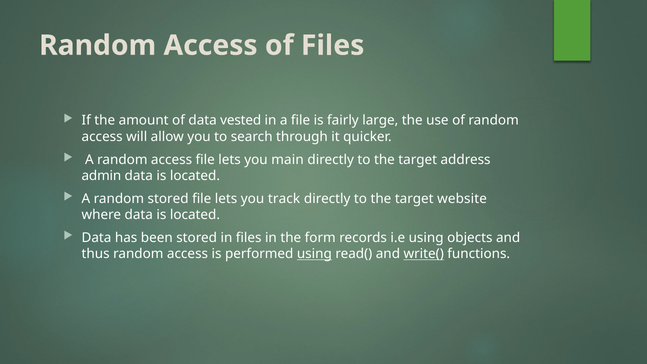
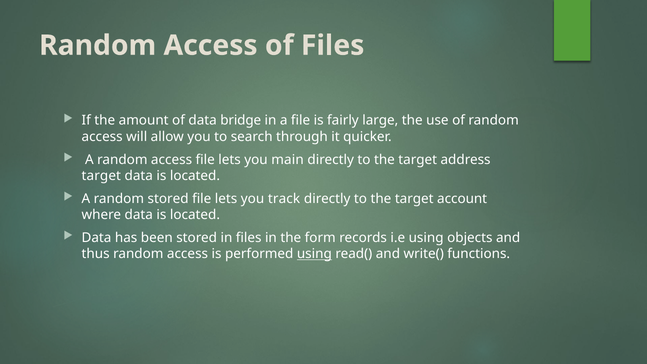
vested: vested -> bridge (241, 120)
admin: admin -> target (101, 176)
website: website -> account (462, 199)
write( underline: present -> none (424, 254)
